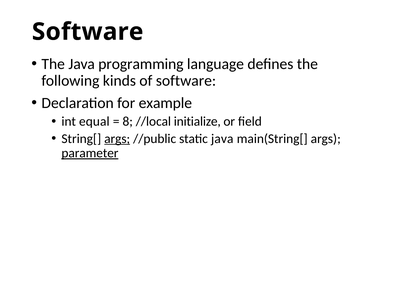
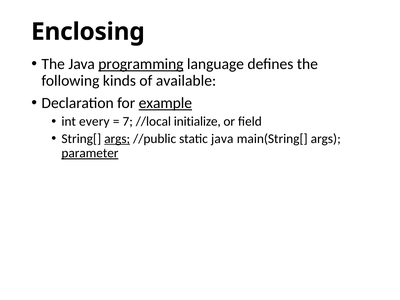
Software: Software -> Enclosing (88, 32)
programming underline: none -> present (141, 64)
of software: software -> available (186, 81)
example underline: none -> present (165, 103)
equal: equal -> every (94, 122)
8: 8 -> 7 (128, 122)
